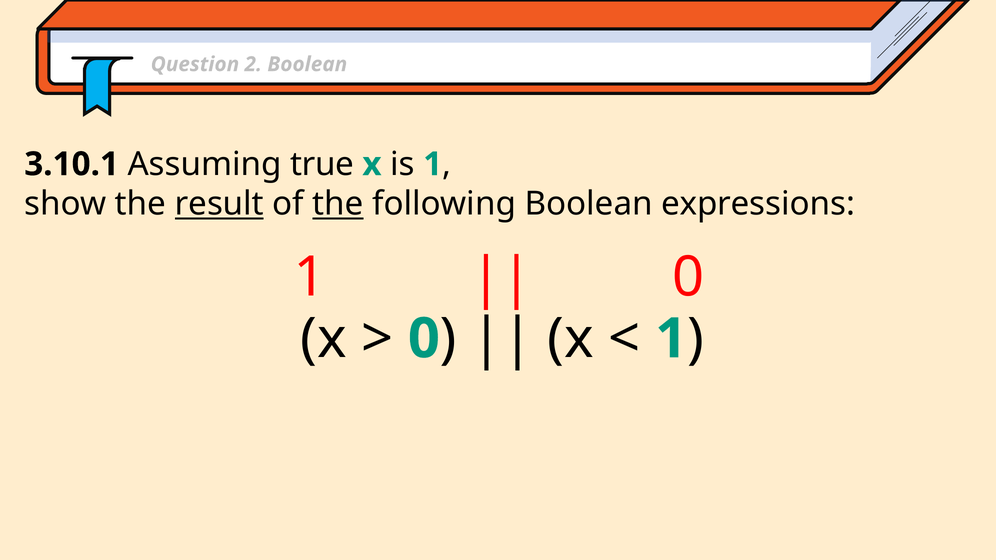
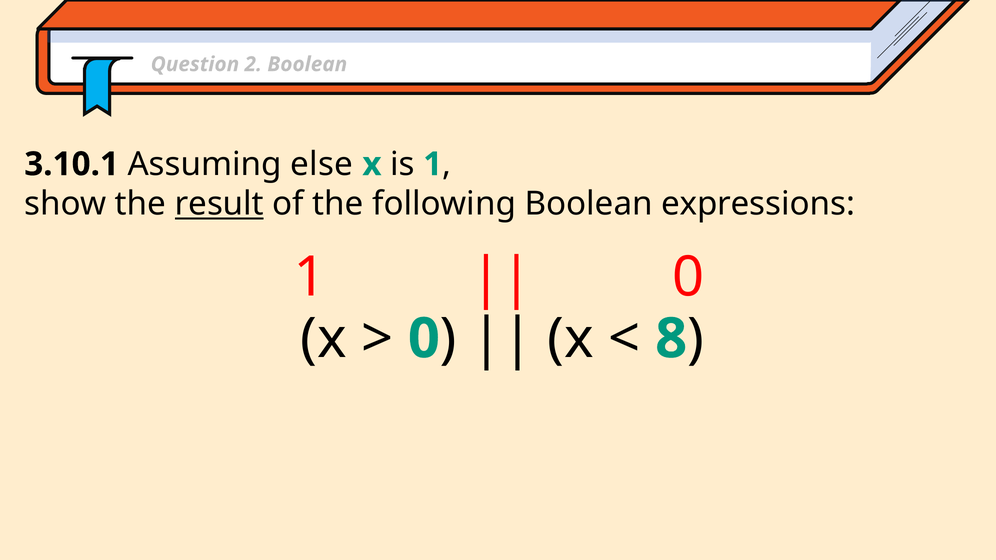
true: true -> else (322, 164)
the underline: present -> none (338, 204)
1: 1 -> 8 (671, 339)
